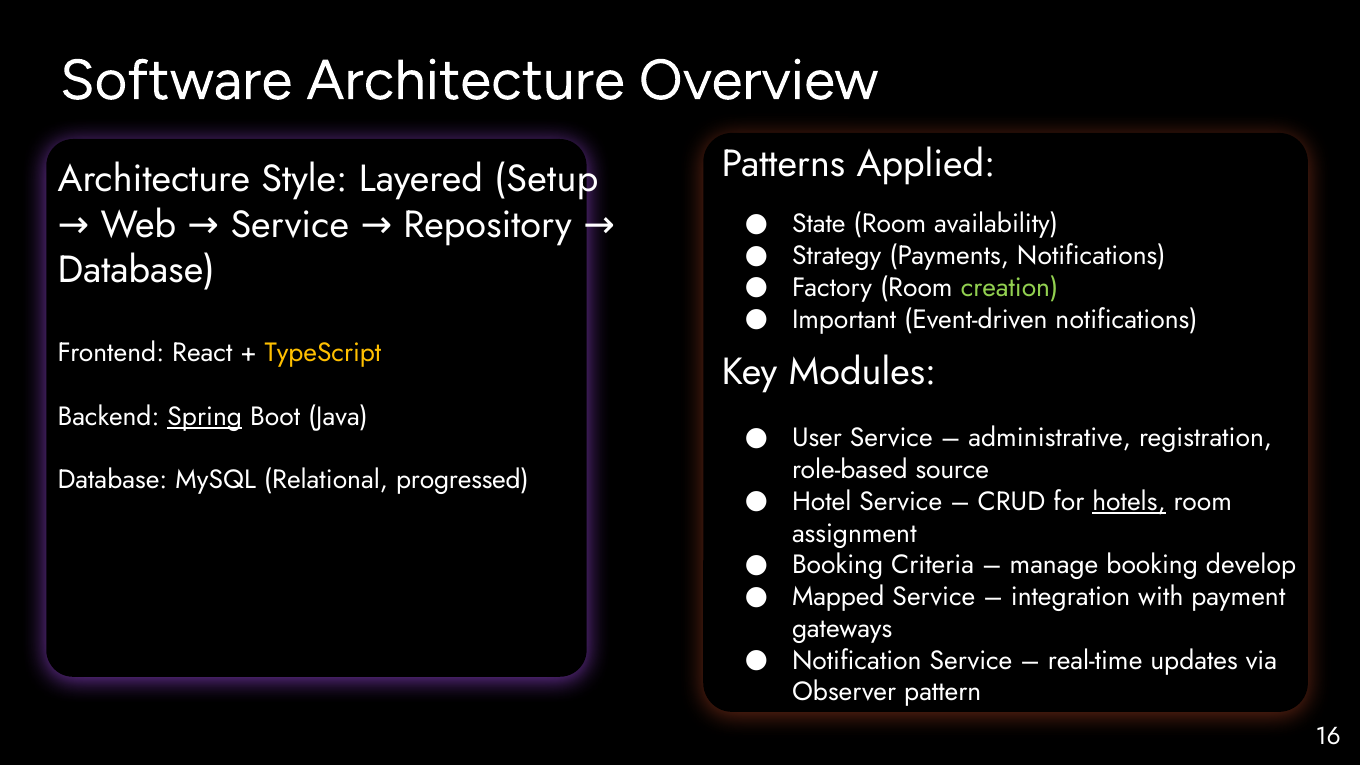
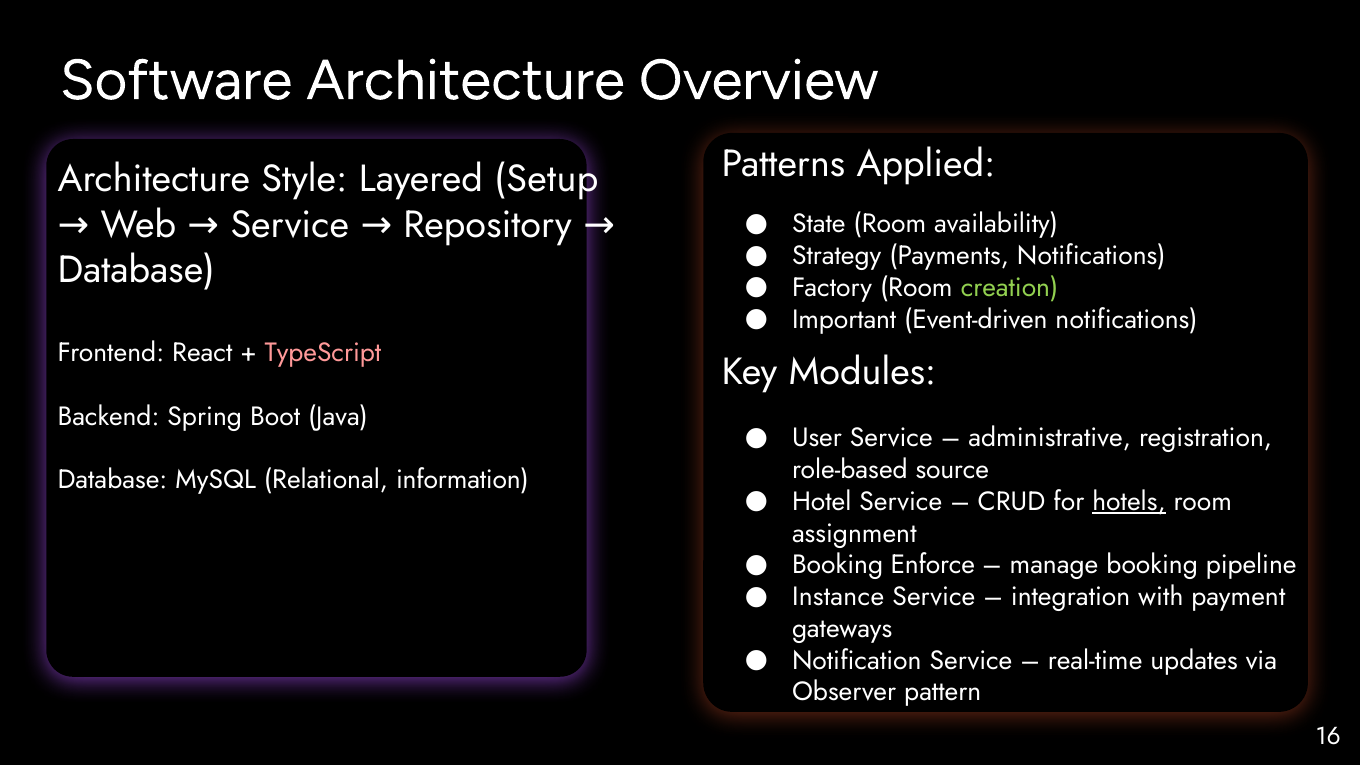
TypeScript colour: yellow -> pink (323, 353)
Spring underline: present -> none (205, 417)
progressed: progressed -> information (462, 480)
Criteria: Criteria -> Enforce (933, 565)
develop: develop -> pipeline (1251, 565)
Mapped: Mapped -> Instance (838, 597)
